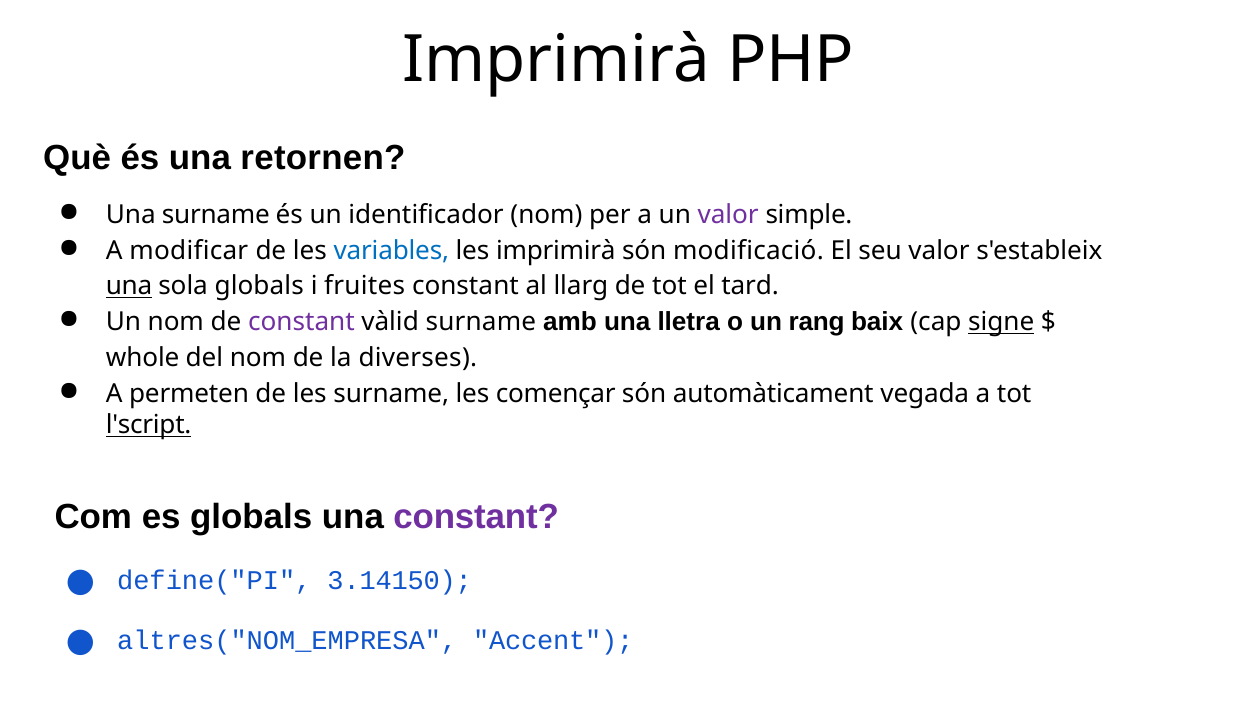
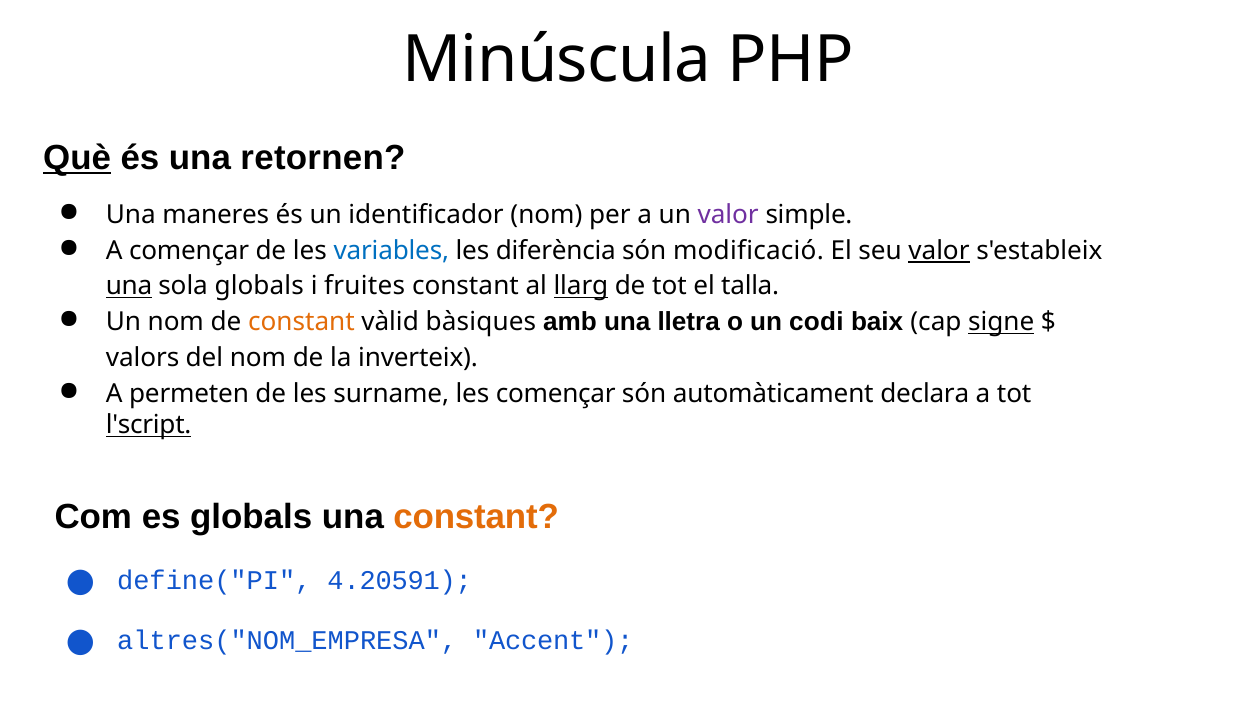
Imprimirà: Imprimirà -> Minúscula (557, 60)
Què underline: none -> present (77, 158)
Una surname: surname -> maneres (216, 215)
A modificar: modificar -> començar (189, 251)
les imprimirà: imprimirà -> diferència (556, 251)
valor underline: none -> present (939, 251)
llarg underline: none -> present (581, 286)
tard: tard -> talla (750, 286)
constant colour: purple -> orange (301, 322)
vàlid surname: surname -> bàsiques (481, 322)
rang: rang -> codi (816, 322)
whole: whole -> valors (143, 358)
diverses: diverses -> inverteix (418, 358)
vegada: vegada -> declara (925, 394)
constant colour: purple -> orange (476, 517)
3.14150: 3.14150 -> 4.20591 (400, 580)
